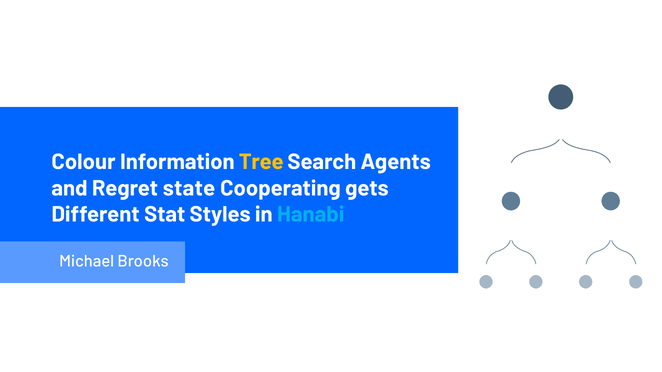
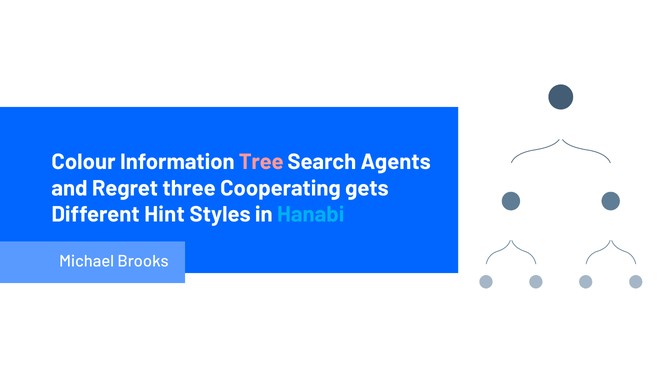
Tree colour: yellow -> pink (261, 162)
state: state -> three (189, 188)
Stat: Stat -> Hint (165, 215)
